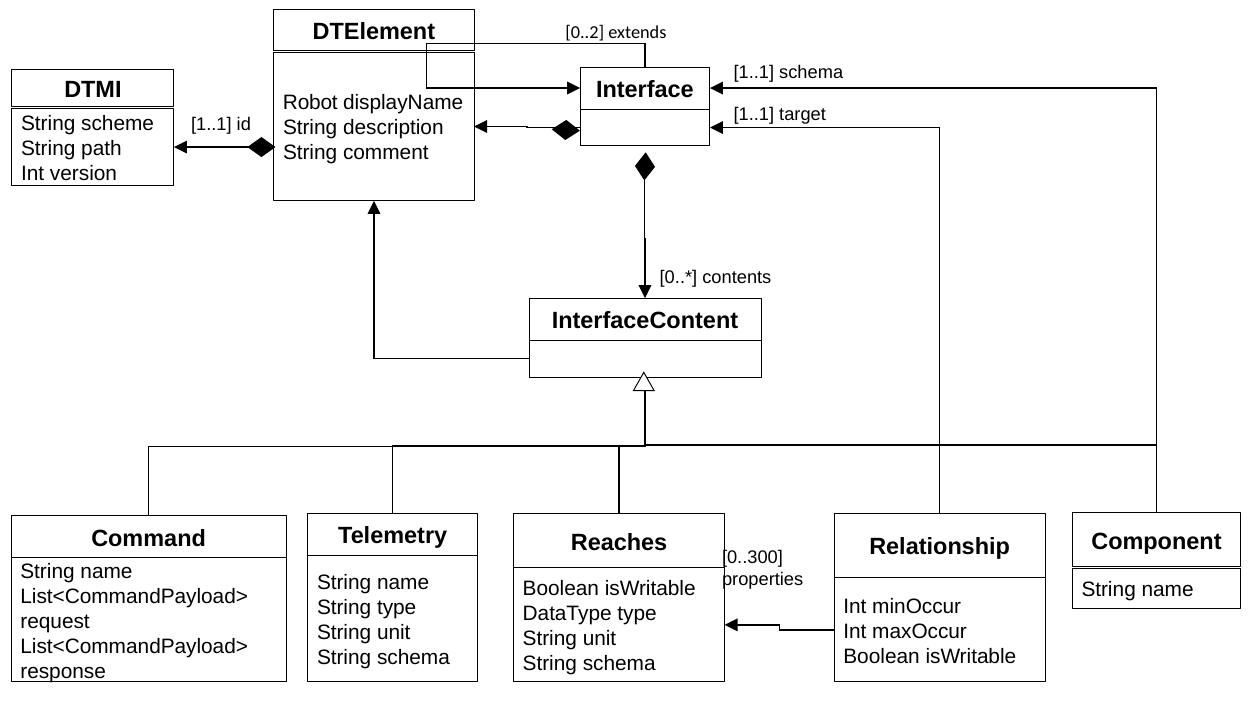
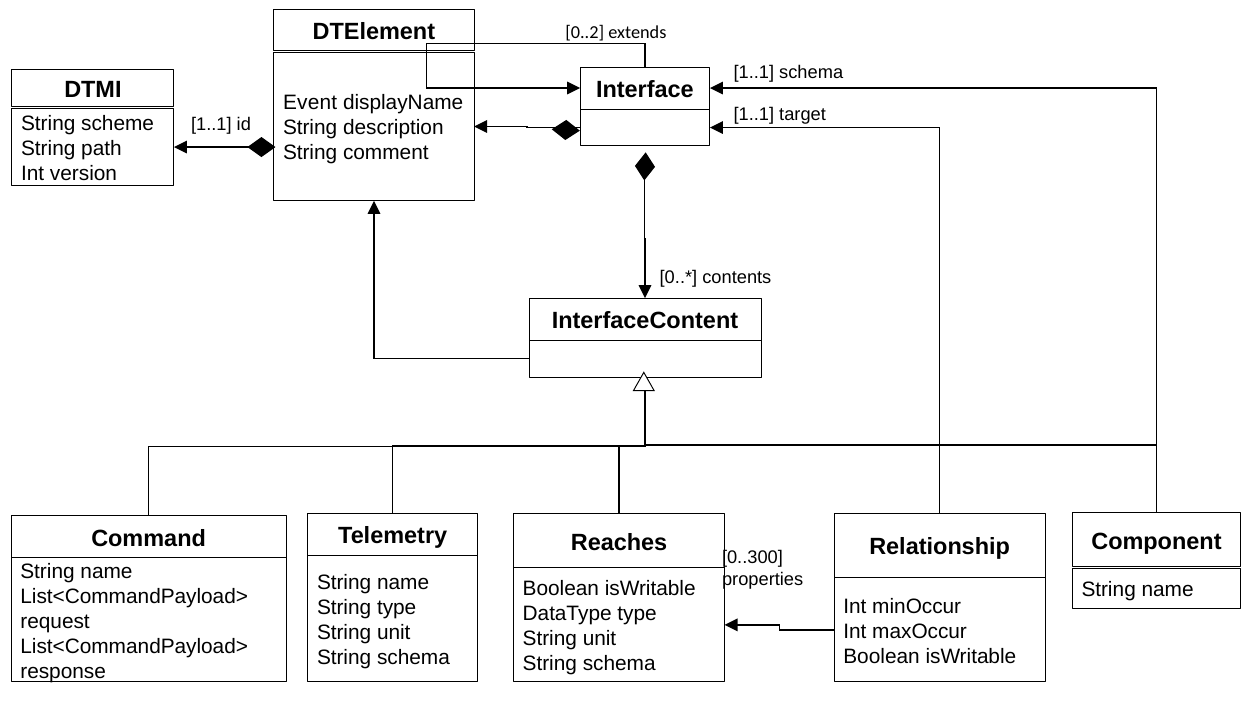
Robot: Robot -> Event (310, 103)
